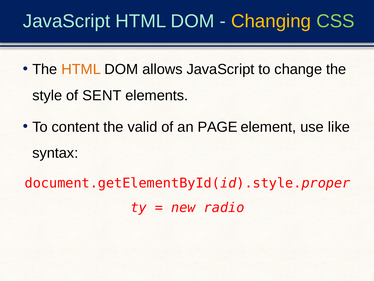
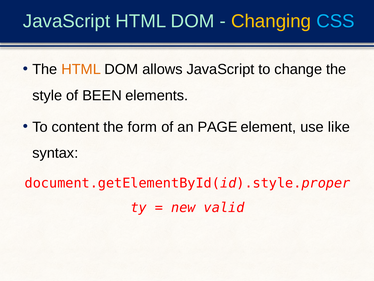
CSS colour: light green -> light blue (335, 21)
SENT: SENT -> BEEN (102, 95)
valid: valid -> form (142, 127)
radio: radio -> valid (224, 207)
